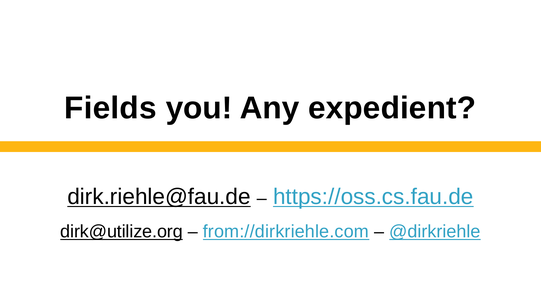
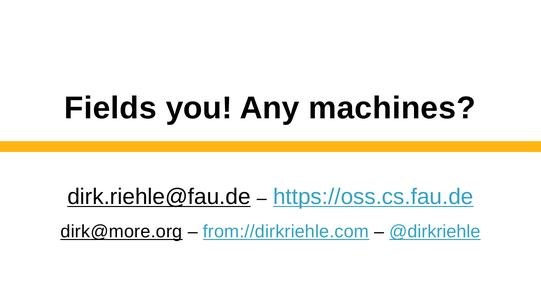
expedient: expedient -> machines (392, 108)
dirk@utilize.org: dirk@utilize.org -> dirk@more.org (121, 232)
